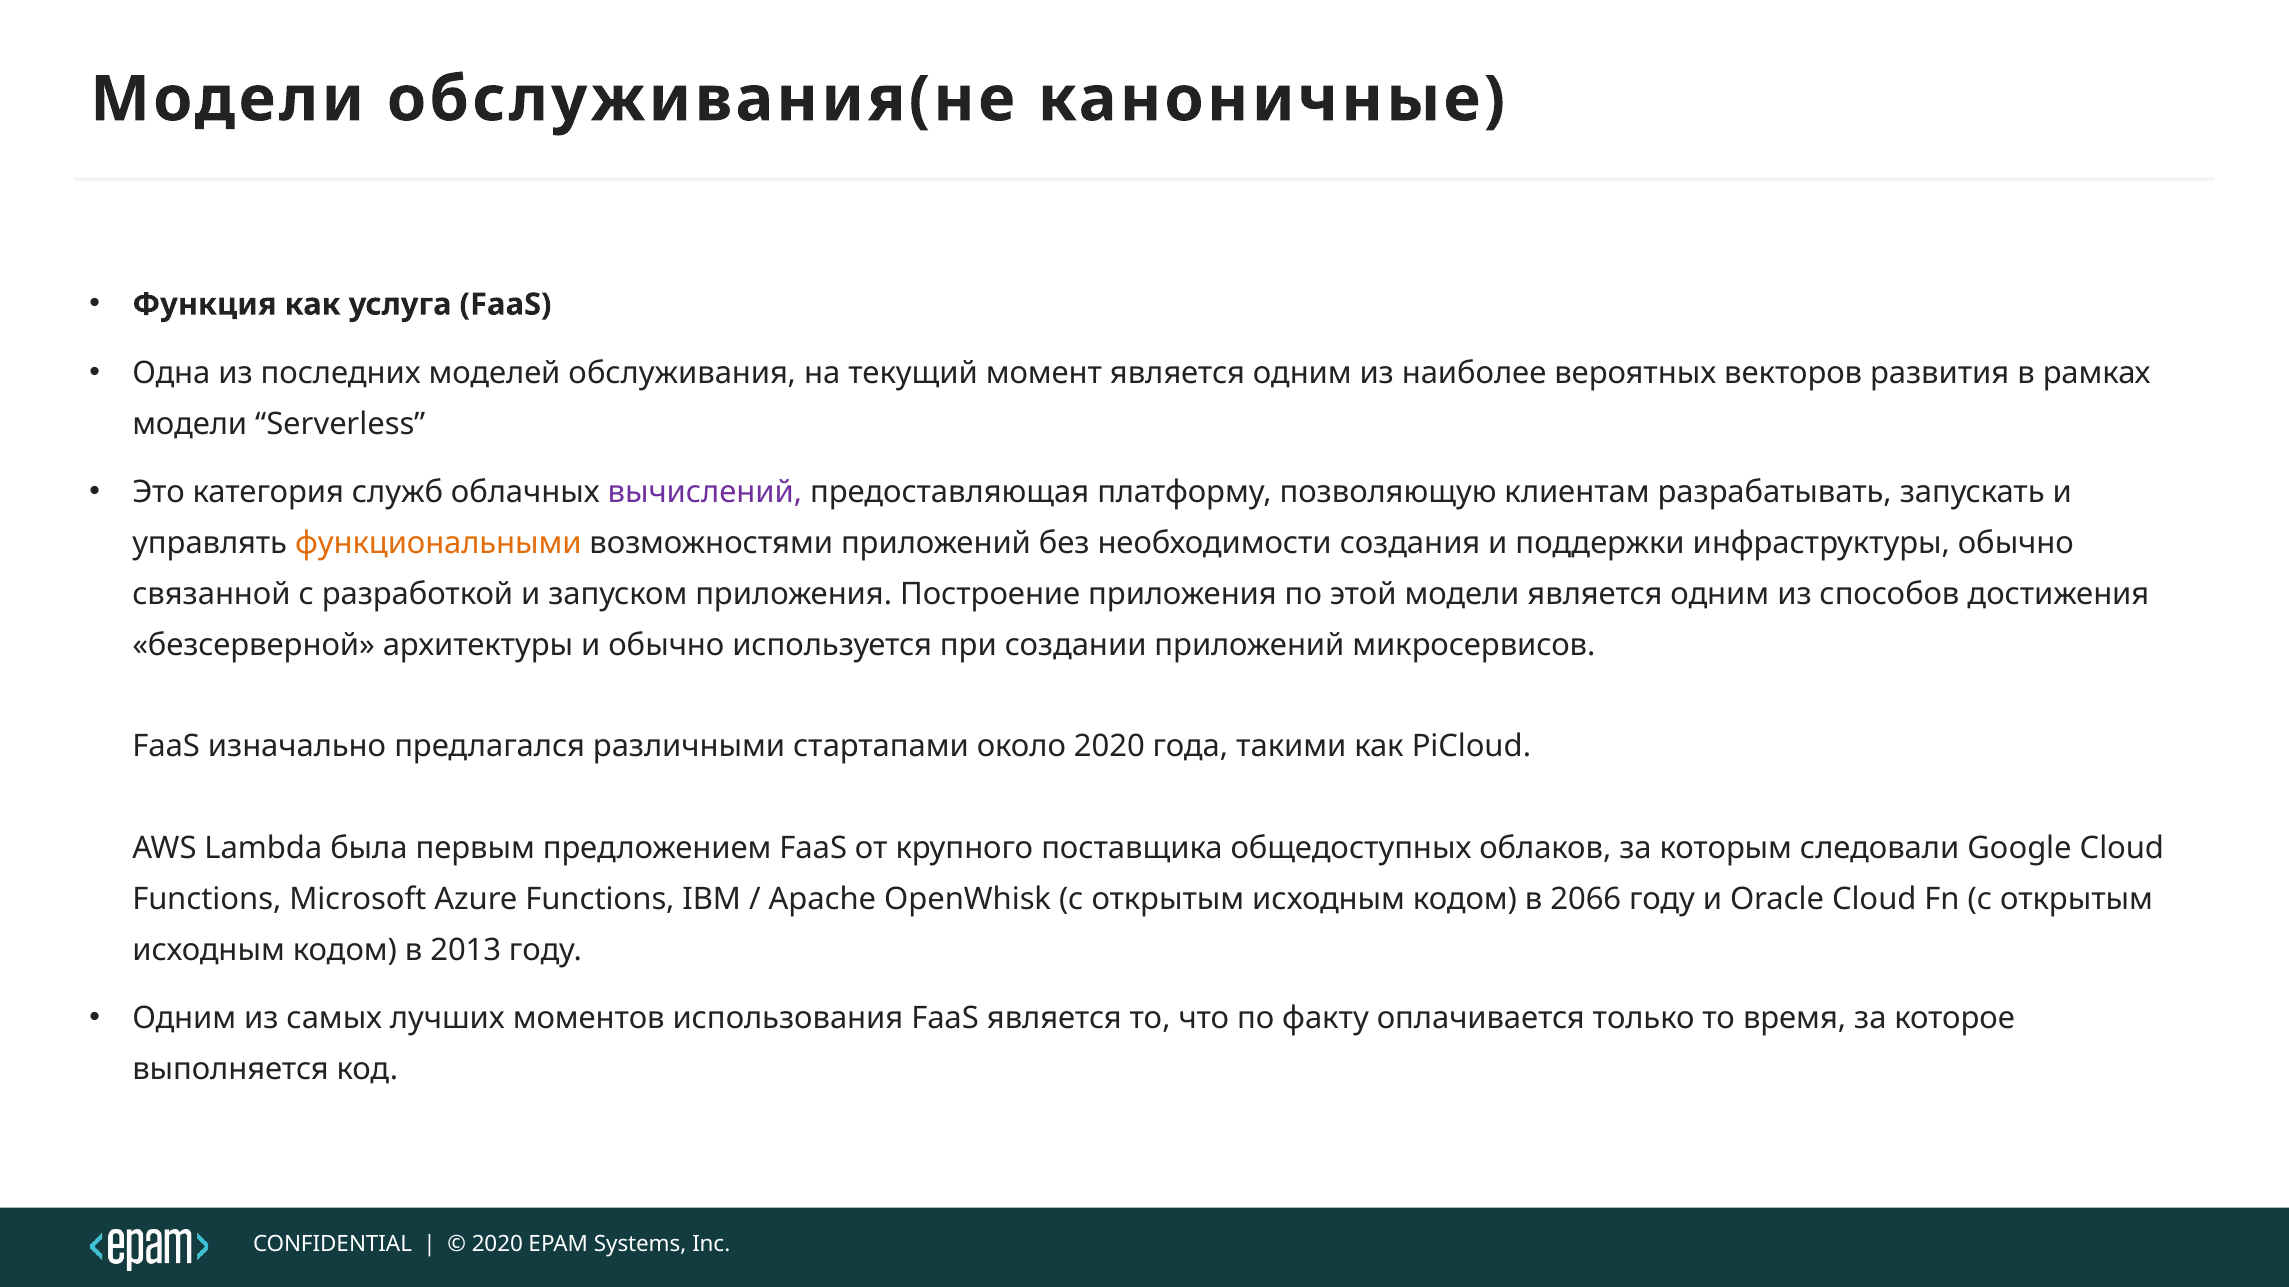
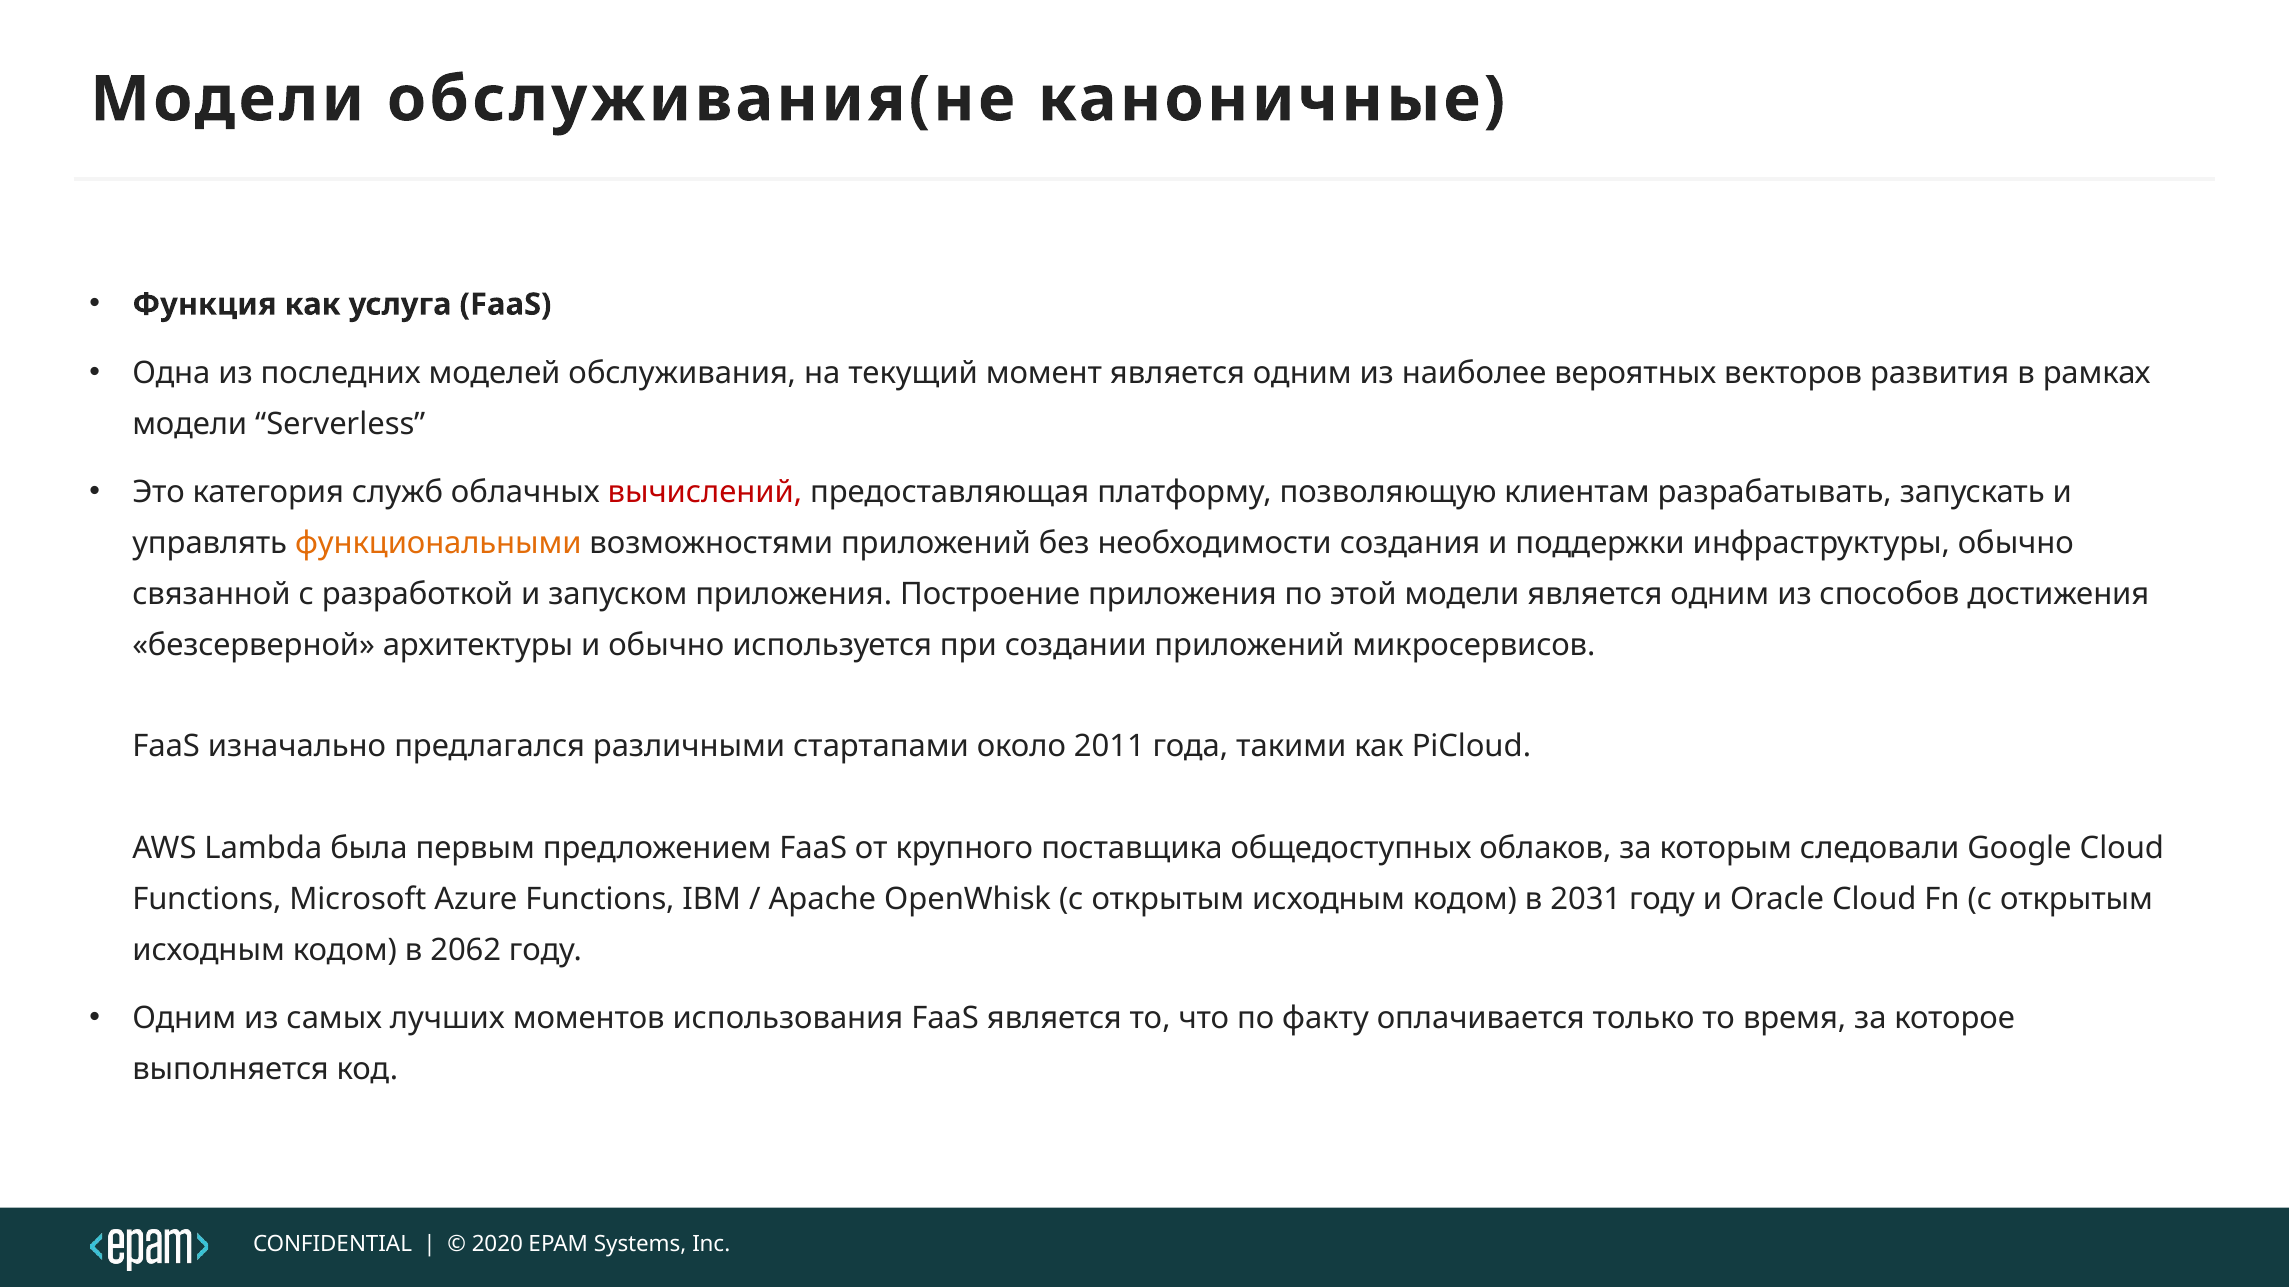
вычислений colour: purple -> red (705, 493)
около 2020: 2020 -> 2011 (1109, 747)
2066: 2066 -> 2031 (1586, 899)
2013: 2013 -> 2062 (466, 950)
